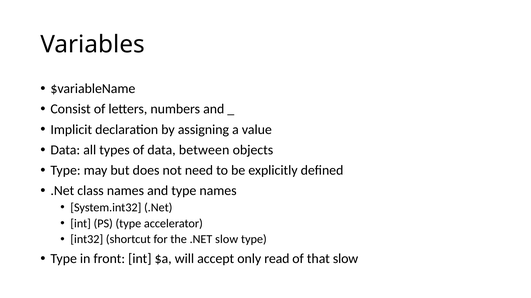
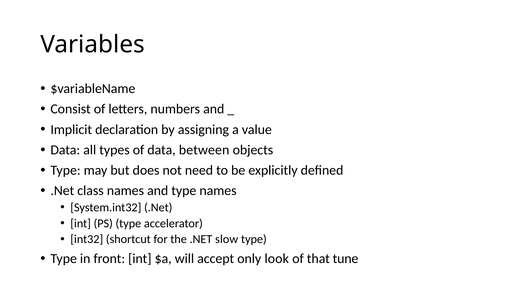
read: read -> look (277, 259)
that slow: slow -> tune (346, 259)
